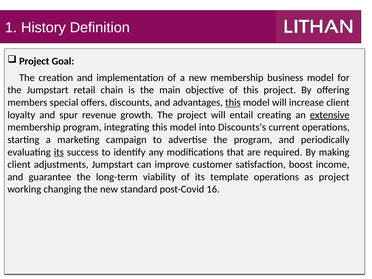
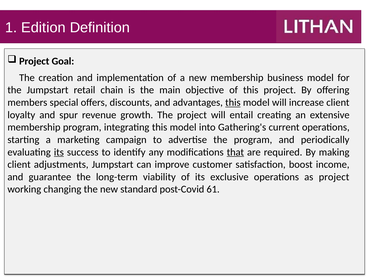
History: History -> Edition (43, 28)
extensive underline: present -> none (330, 115)
Discounts's: Discounts's -> Gathering's (242, 127)
that underline: none -> present (235, 152)
template: template -> exclusive (229, 177)
16: 16 -> 61 (213, 189)
